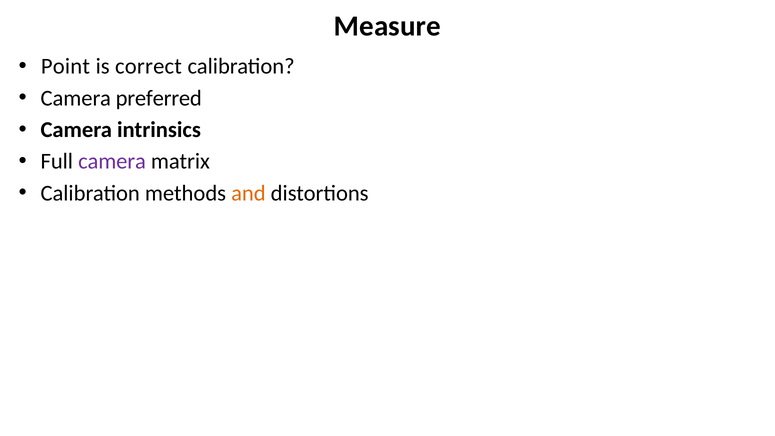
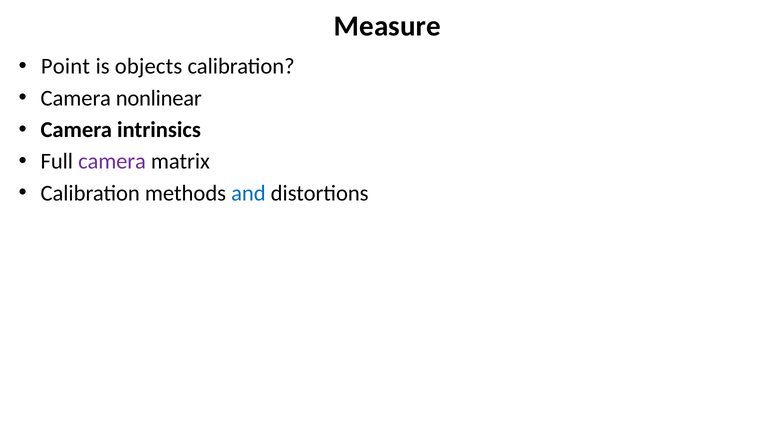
correct: correct -> objects (149, 66)
preferred: preferred -> nonlinear (159, 98)
and colour: orange -> blue (248, 193)
